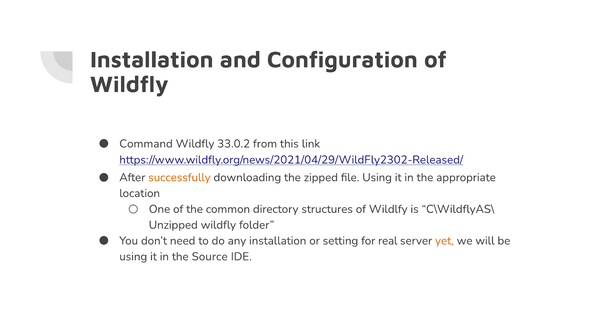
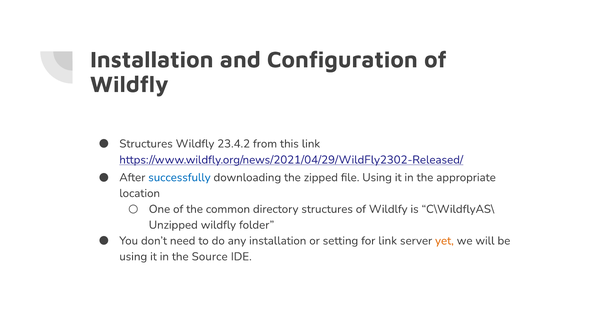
Command: Command -> Structures (146, 144)
33.0.2: 33.0.2 -> 23.4.2 (234, 144)
successfully colour: orange -> blue (179, 178)
for real: real -> link (388, 241)
